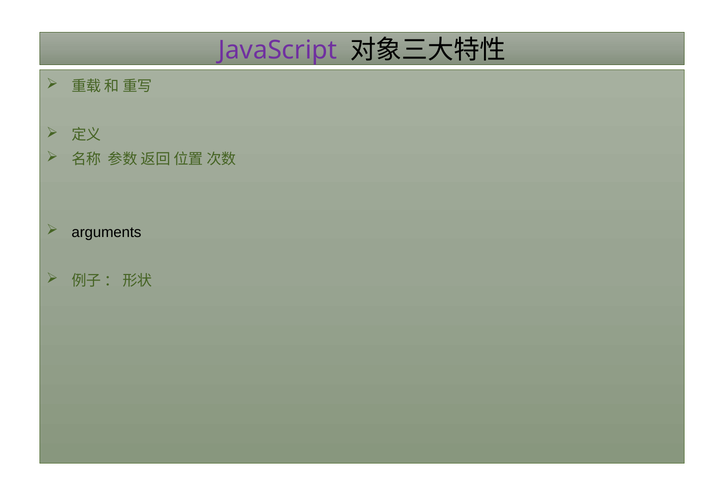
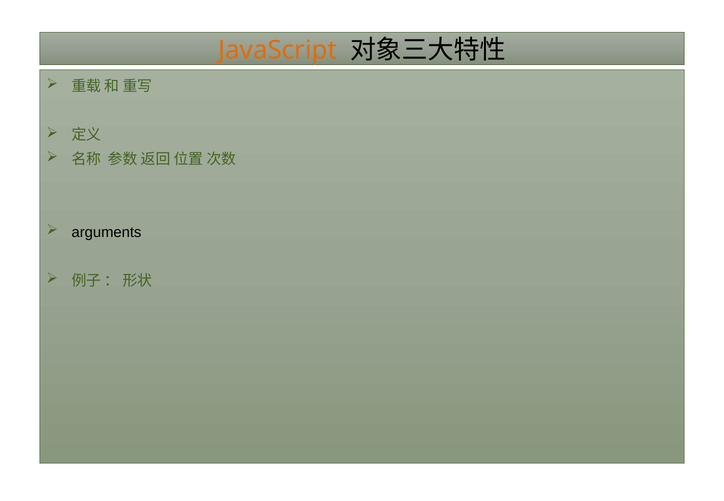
JavaScript colour: purple -> orange (278, 50)
